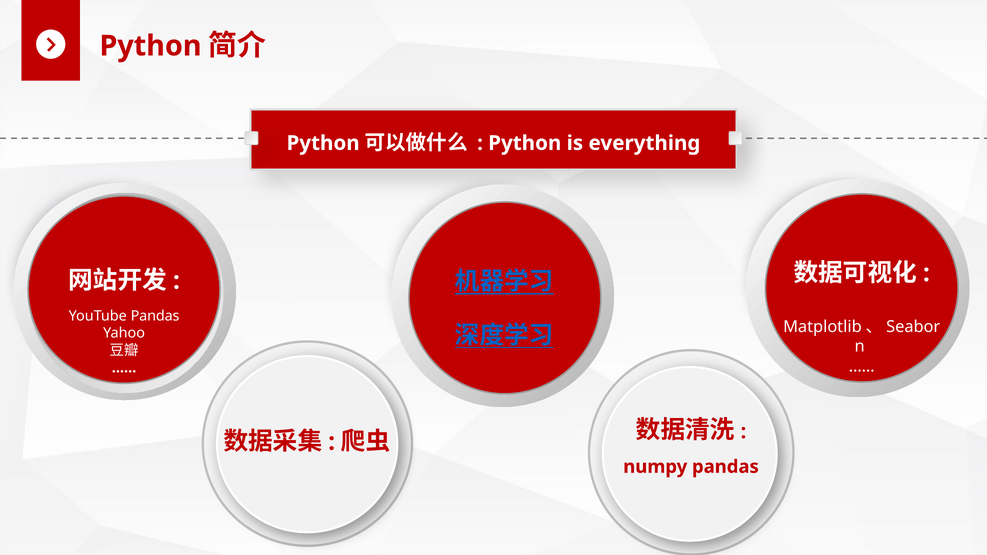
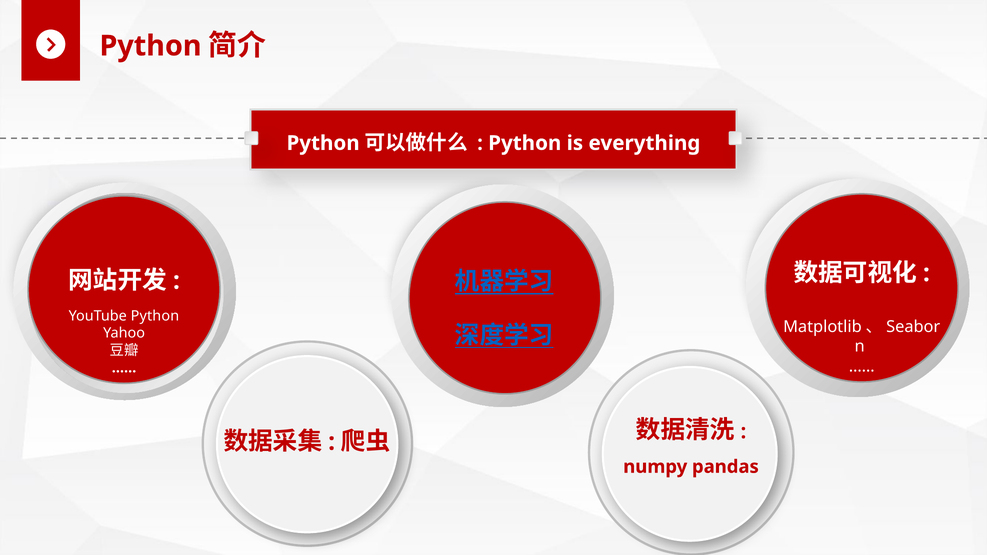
YouTube Pandas: Pandas -> Python (155, 316)
